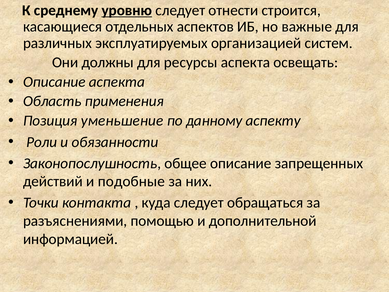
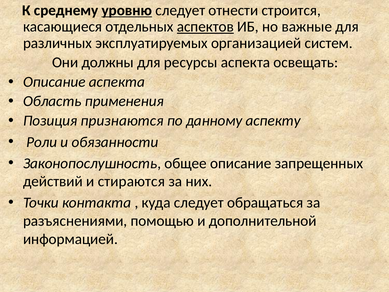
аспектов underline: none -> present (205, 27)
уменьшение: уменьшение -> признаются (122, 121)
подобные: подобные -> стираются (131, 181)
